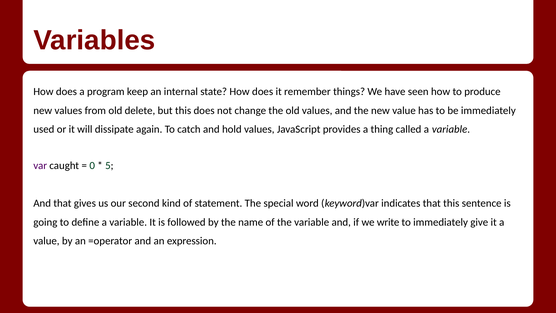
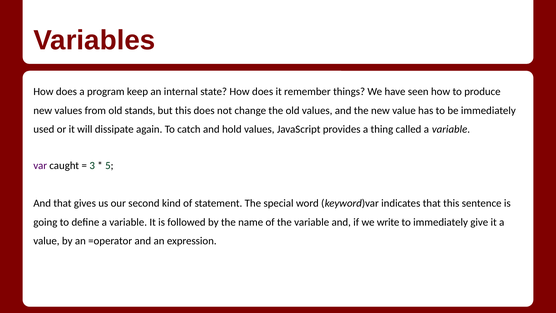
delete: delete -> stands (140, 110)
0: 0 -> 3 (92, 166)
